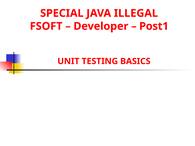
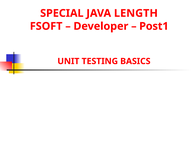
ILLEGAL: ILLEGAL -> LENGTH (136, 13)
